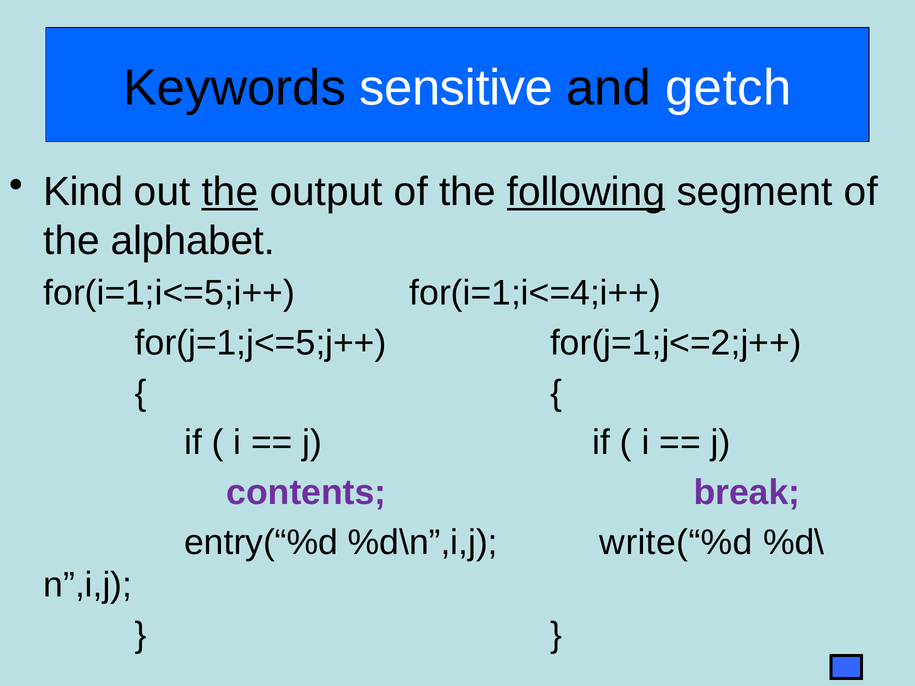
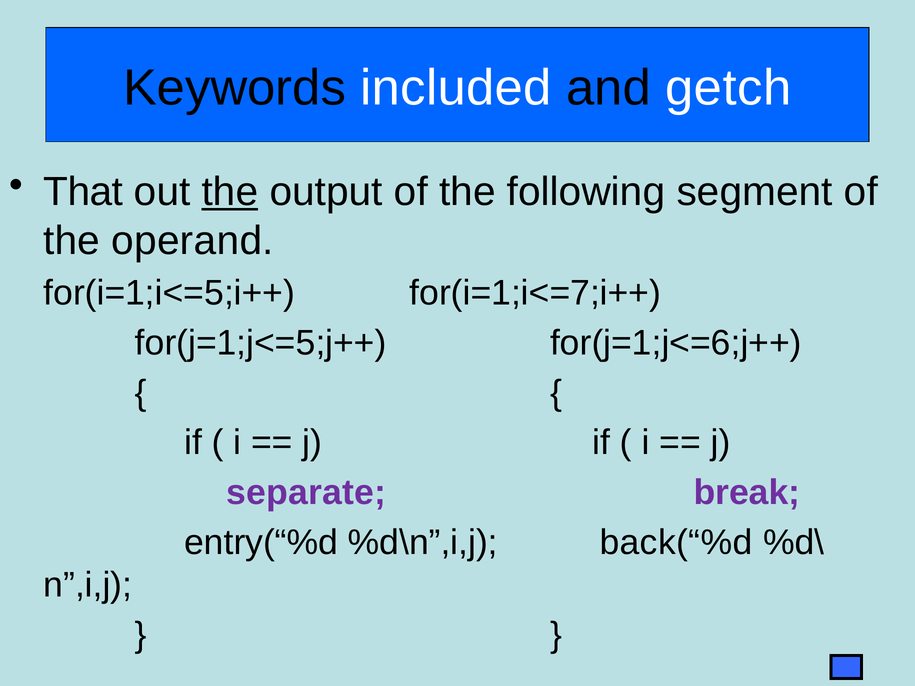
sensitive: sensitive -> included (456, 88)
Kind: Kind -> That (83, 192)
following underline: present -> none (586, 192)
alphabet: alphabet -> operand (193, 241)
for(i=1;i<=4;i++: for(i=1;i<=4;i++ -> for(i=1;i<=7;i++ (535, 293)
for(j=1;j<=2;j++: for(j=1;j<=2;j++ -> for(j=1;j<=6;j++ (676, 343)
contents: contents -> separate (306, 493)
write(“%d: write(“%d -> back(“%d (676, 543)
